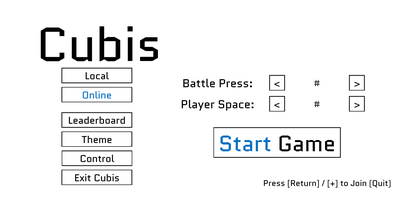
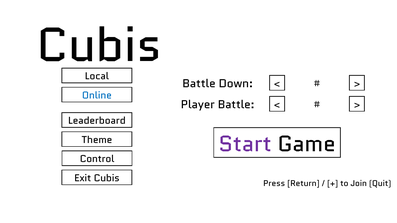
Battle Press: Press -> Down (236, 84)
Player Space: Space -> Battle (236, 105)
Start colour: blue -> purple (245, 144)
